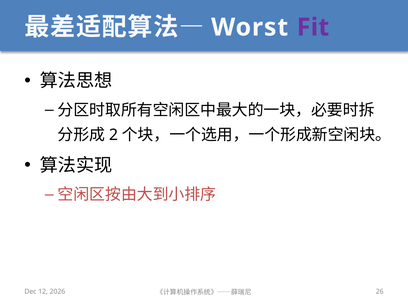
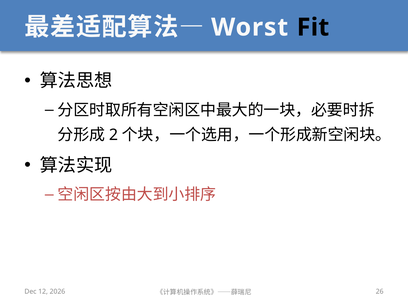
Fit colour: purple -> black (313, 27)
